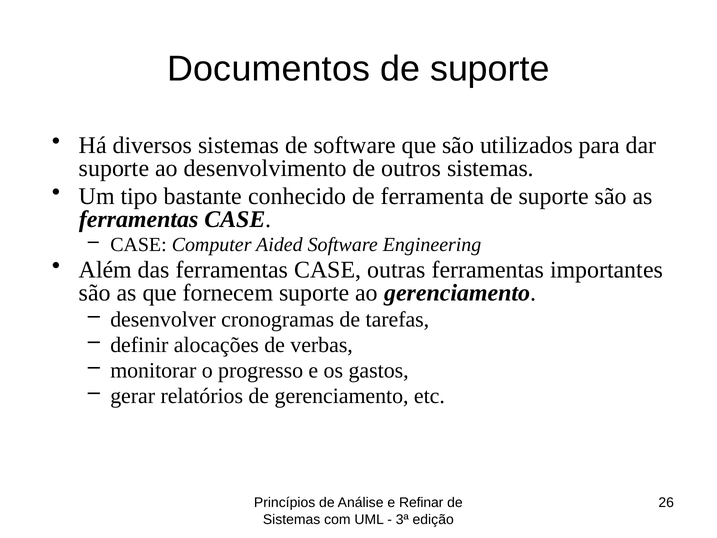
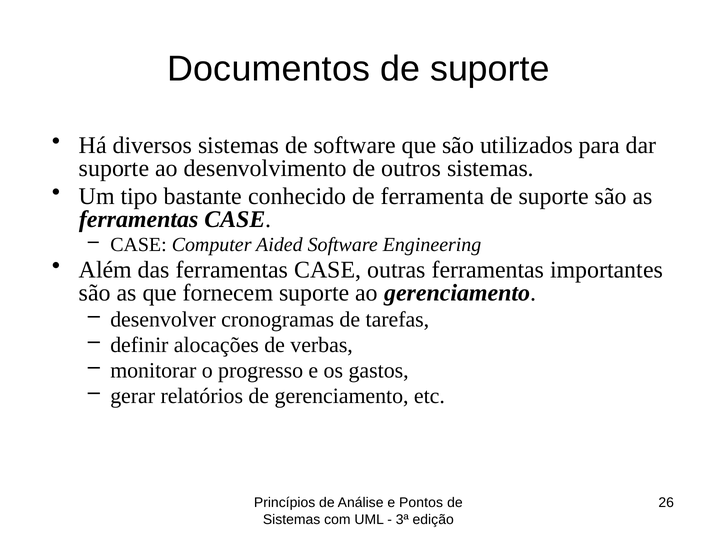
Refinar: Refinar -> Pontos (421, 503)
